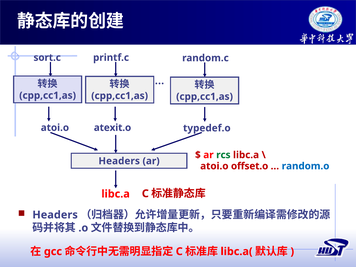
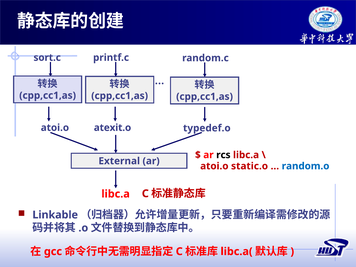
rcs colour: green -> black (223, 155)
Headers: Headers -> External (119, 161)
offset.o: offset.o -> static.o (250, 166)
Headers: Headers -> Linkable (55, 215)
